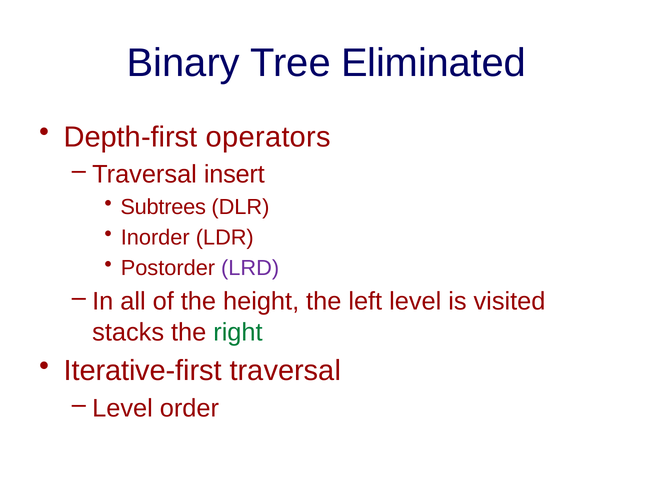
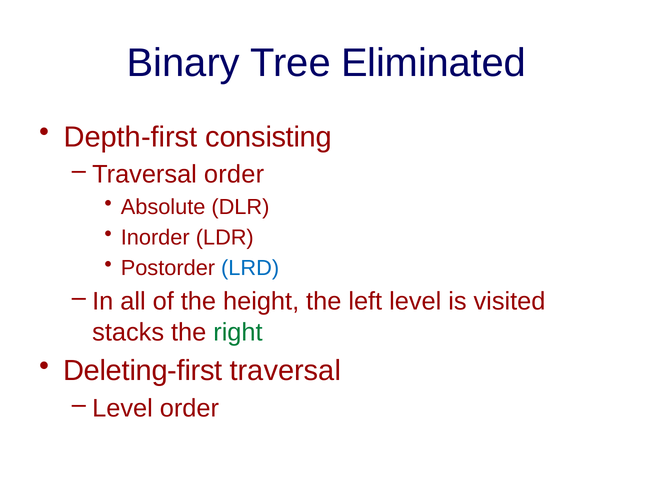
operators: operators -> consisting (269, 137)
Traversal insert: insert -> order (234, 174)
Subtrees: Subtrees -> Absolute (163, 207)
LRD colour: purple -> blue (250, 268)
Iterative-first: Iterative-first -> Deleting-first (143, 371)
